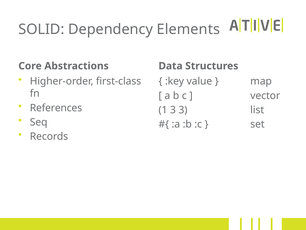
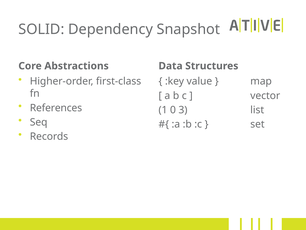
Elements: Elements -> Snapshot (188, 29)
1 3: 3 -> 0 (173, 110)
